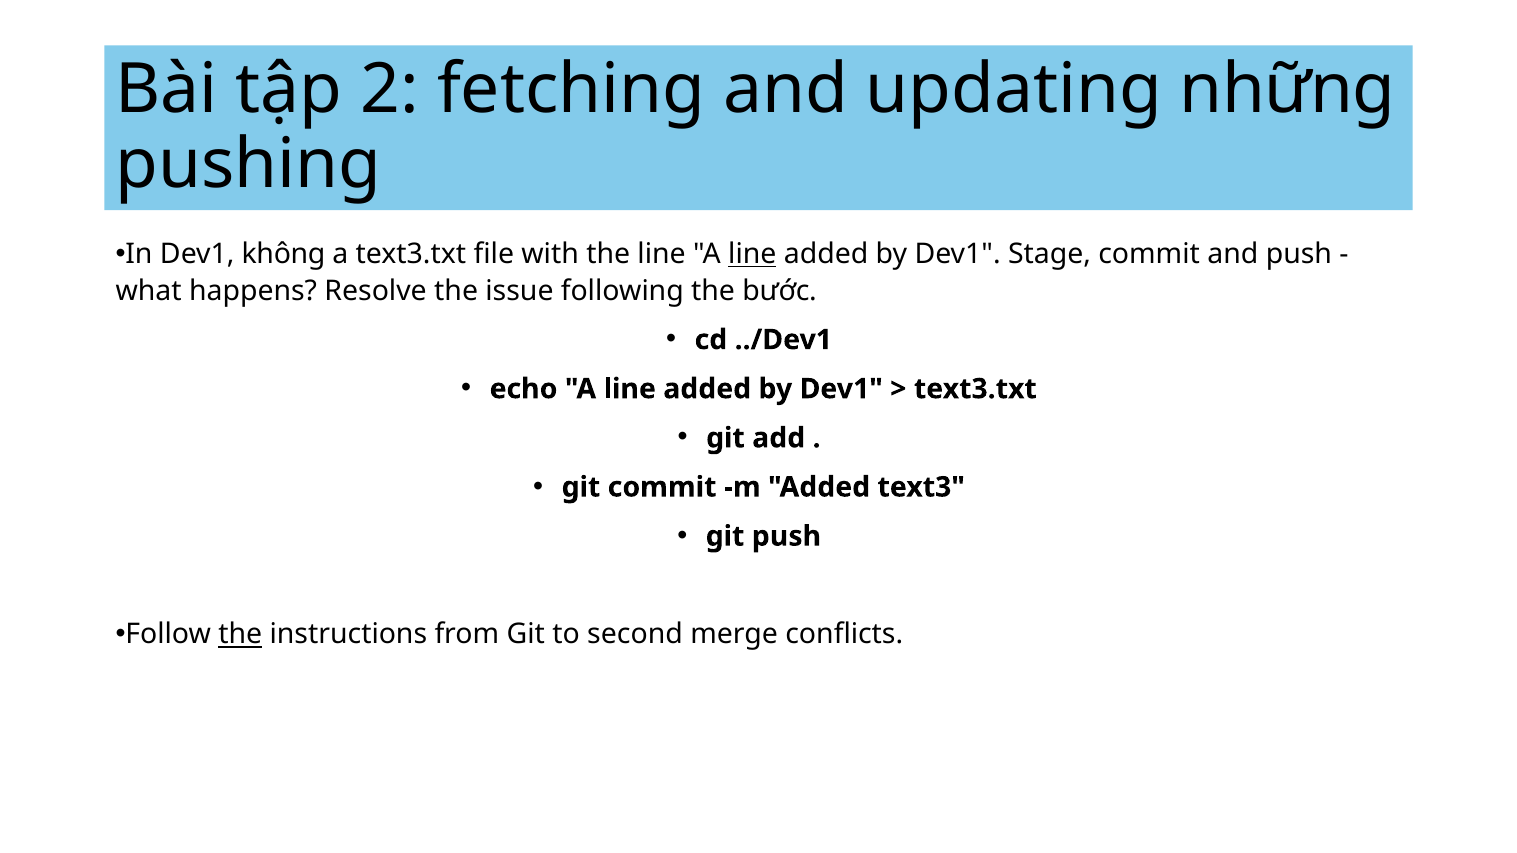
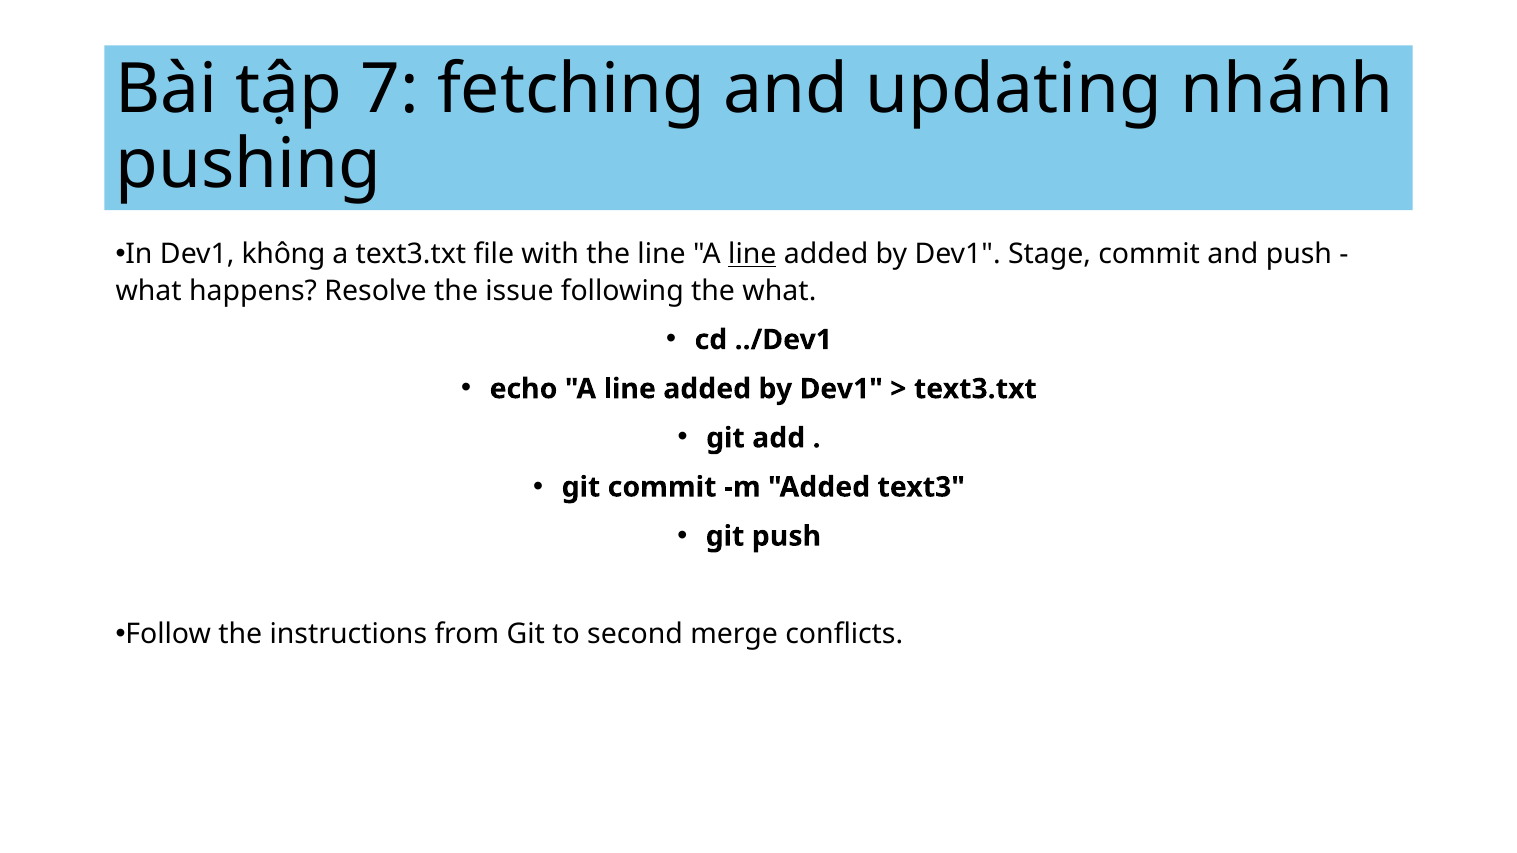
2: 2 -> 7 (390, 90)
những: những -> nhánh (1287, 90)
the bước: bước -> what (779, 291)
the underline: present -> none (240, 635)
